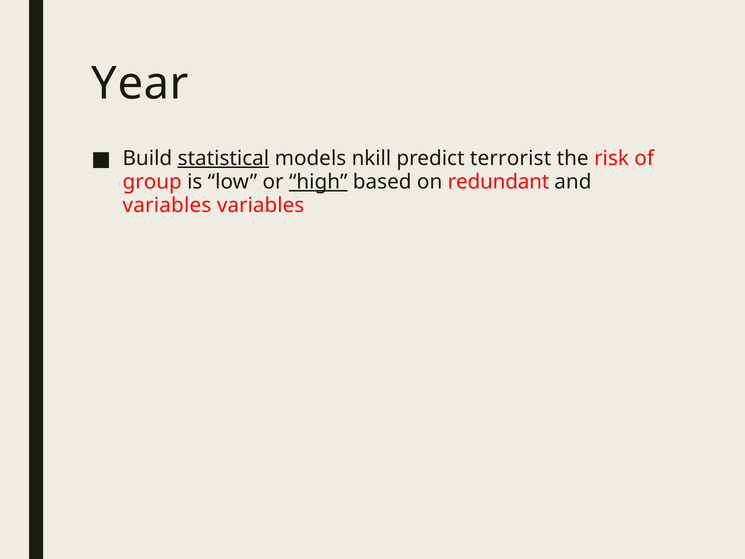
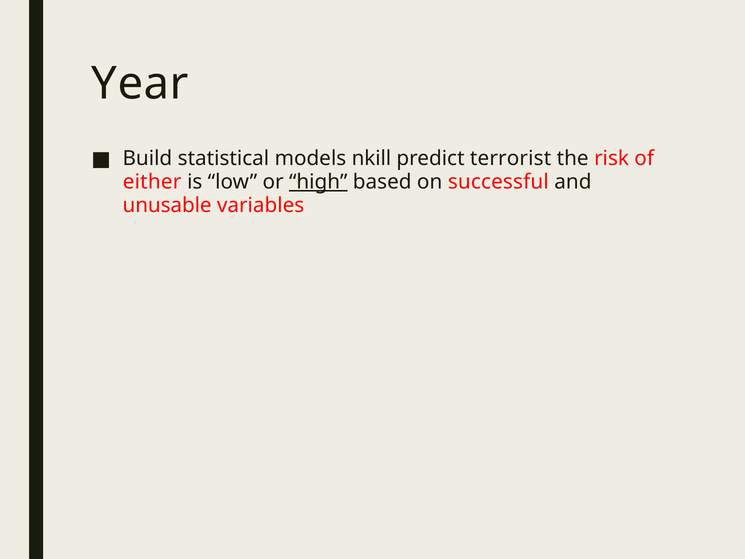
statistical underline: present -> none (223, 158)
group: group -> either (152, 182)
redundant: redundant -> successful (498, 182)
variables: variables -> unusable (167, 205)
